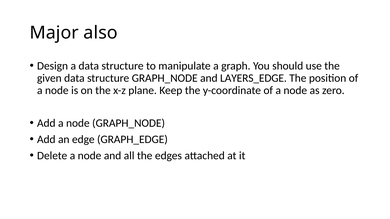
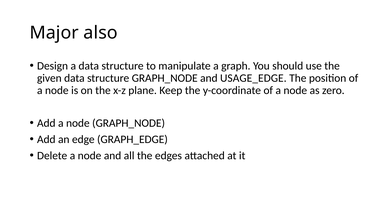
LAYERS_EDGE: LAYERS_EDGE -> USAGE_EDGE (253, 78)
